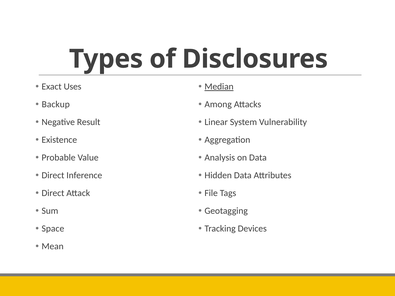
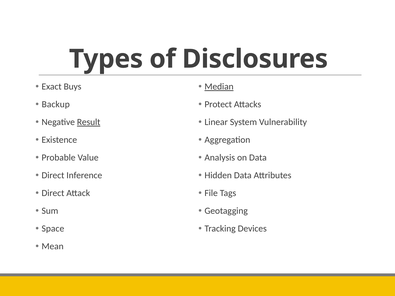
Uses: Uses -> Buys (73, 87)
Among: Among -> Protect (218, 104)
Result underline: none -> present (89, 122)
